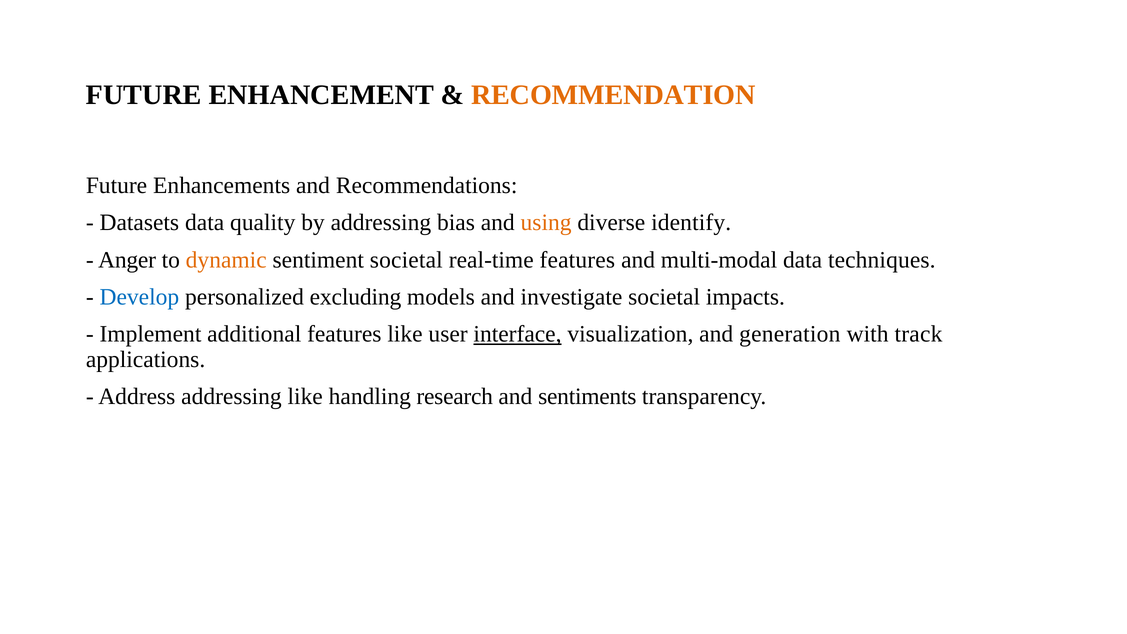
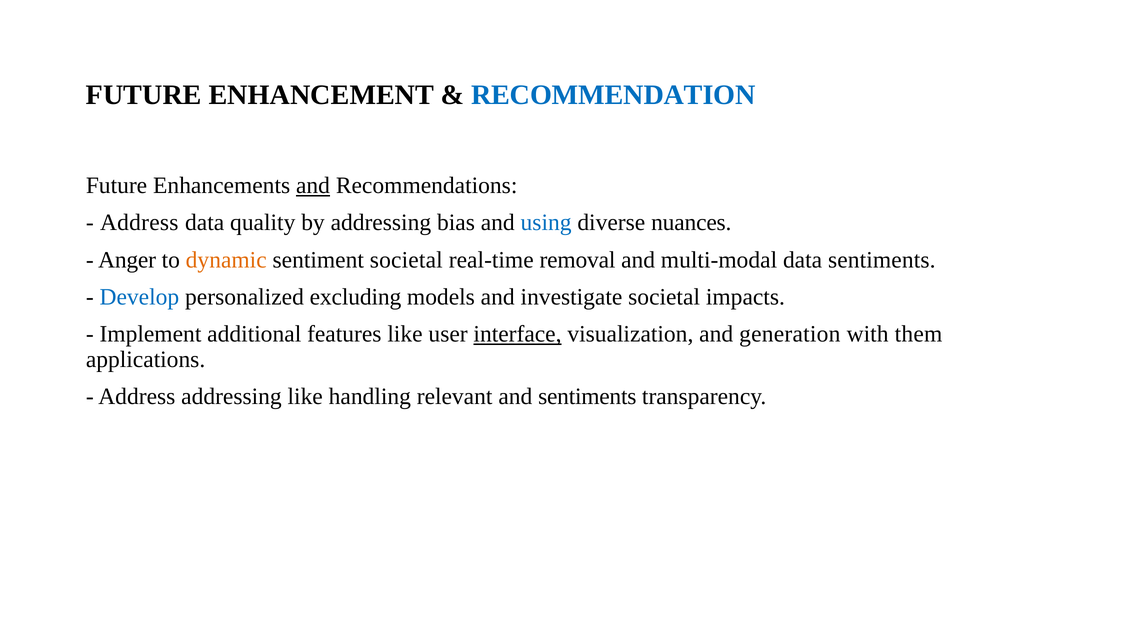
RECOMMENDATION colour: orange -> blue (613, 95)
and underline: none -> present (313, 186)
Datasets: Datasets -> Address (139, 223)
using colour: orange -> blue (546, 223)
identify: identify -> nuances (691, 223)
real-time features: features -> removal (578, 260)
data techniques: techniques -> sentiments (882, 260)
track: track -> them (918, 334)
research: research -> relevant (455, 397)
